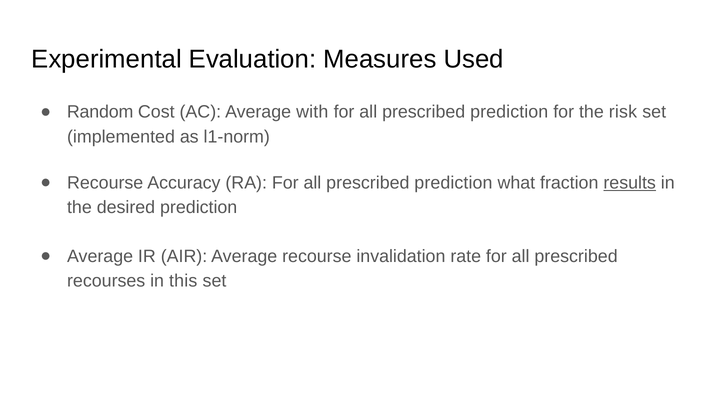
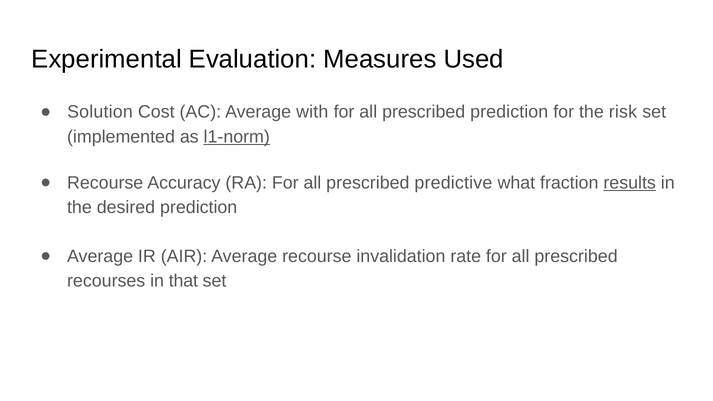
Random: Random -> Solution (100, 112)
l1-norm underline: none -> present (237, 137)
prediction: prediction -> predictive (453, 183)
this: this -> that (183, 281)
